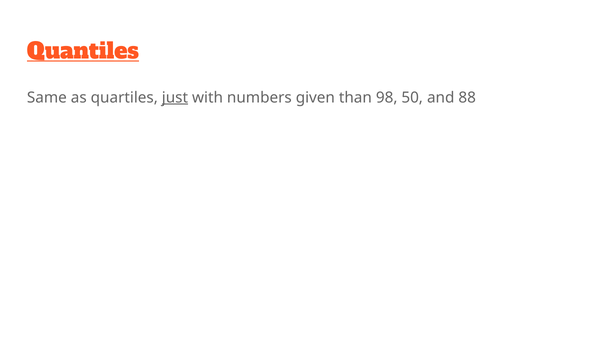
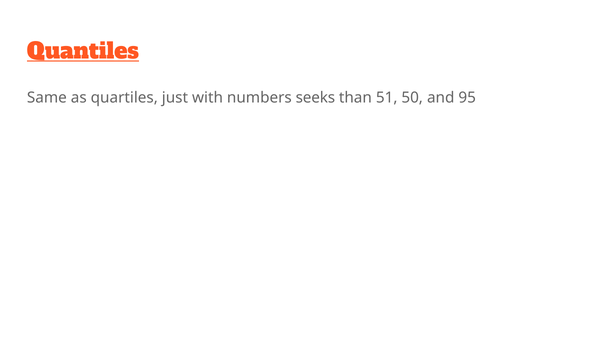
just underline: present -> none (175, 98)
given: given -> seeks (315, 98)
98: 98 -> 51 (387, 98)
88: 88 -> 95 (467, 98)
